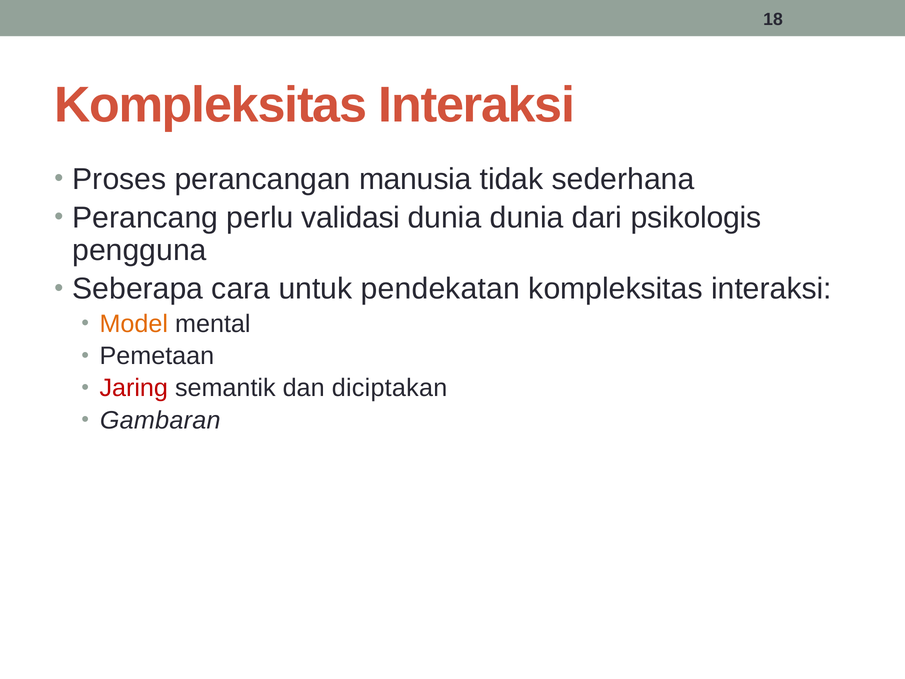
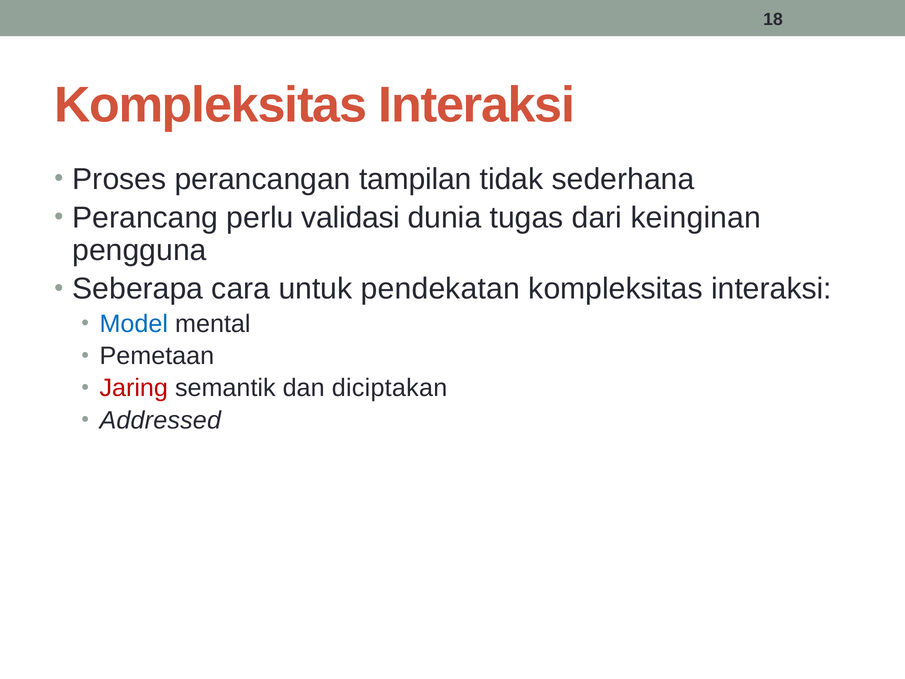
manusia: manusia -> tampilan (415, 179)
dunia dunia: dunia -> tugas (527, 218)
psikologis: psikologis -> keinginan (696, 218)
Model colour: orange -> blue (134, 324)
Gambaran: Gambaran -> Addressed (160, 420)
